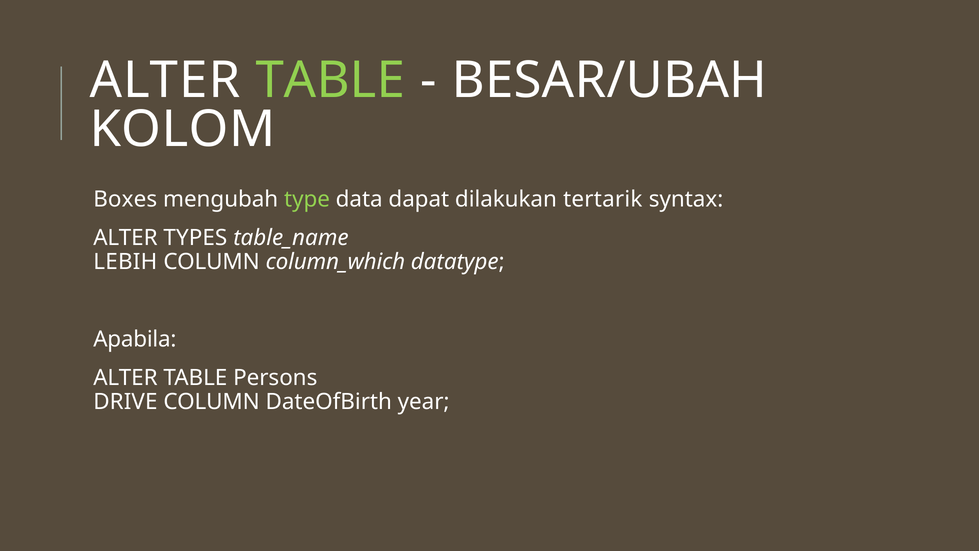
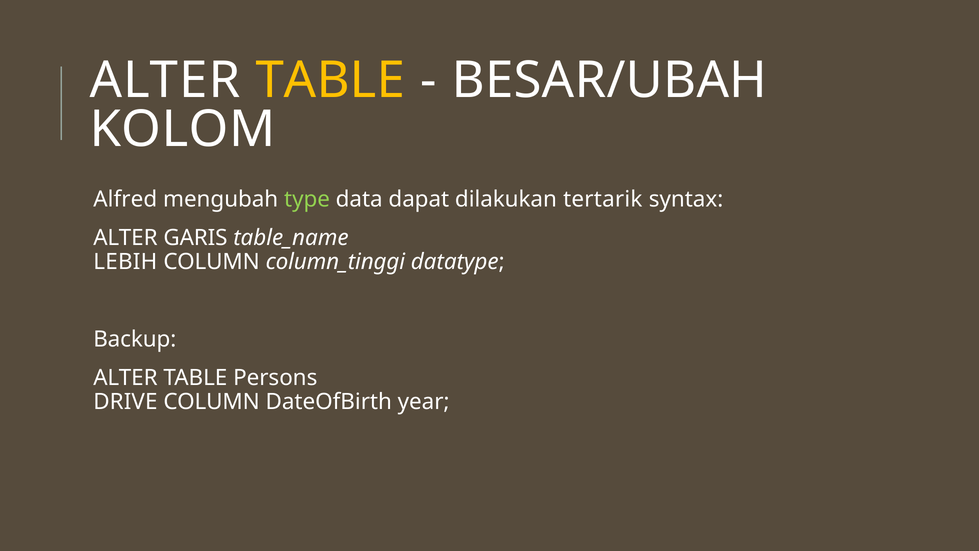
TABLE colour: light green -> yellow (330, 81)
Boxes: Boxes -> Alfred (125, 199)
TYPES: TYPES -> GARIS (195, 238)
column_which: column_which -> column_tinggi (335, 262)
Apabila: Apabila -> Backup (135, 339)
